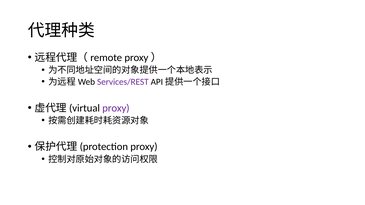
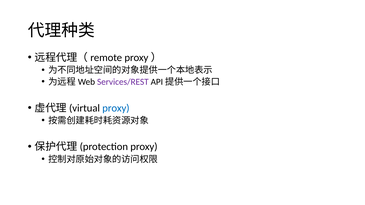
proxy colour: purple -> blue (116, 108)
